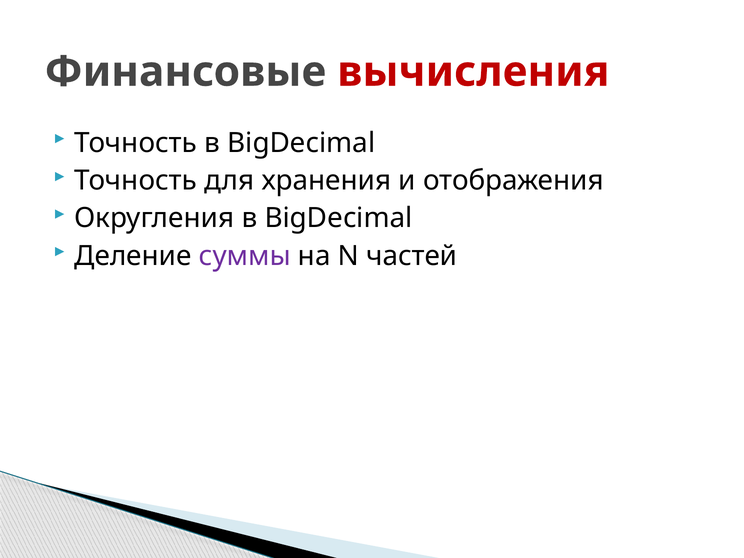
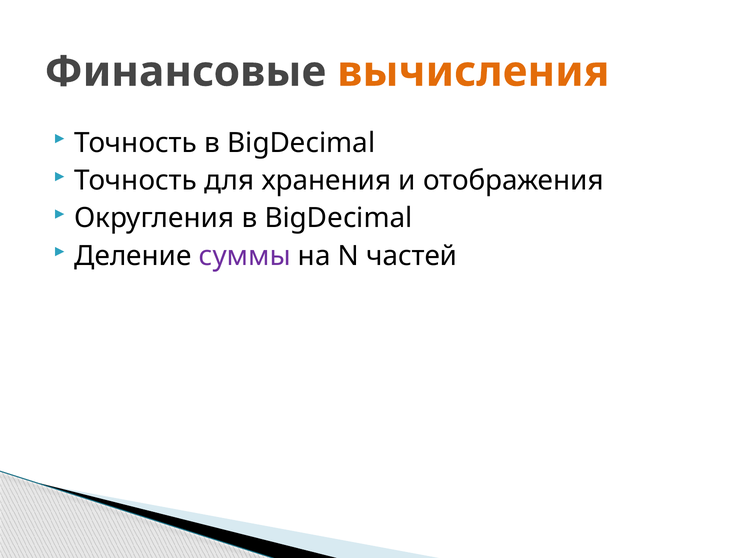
вычисления colour: red -> orange (473, 72)
